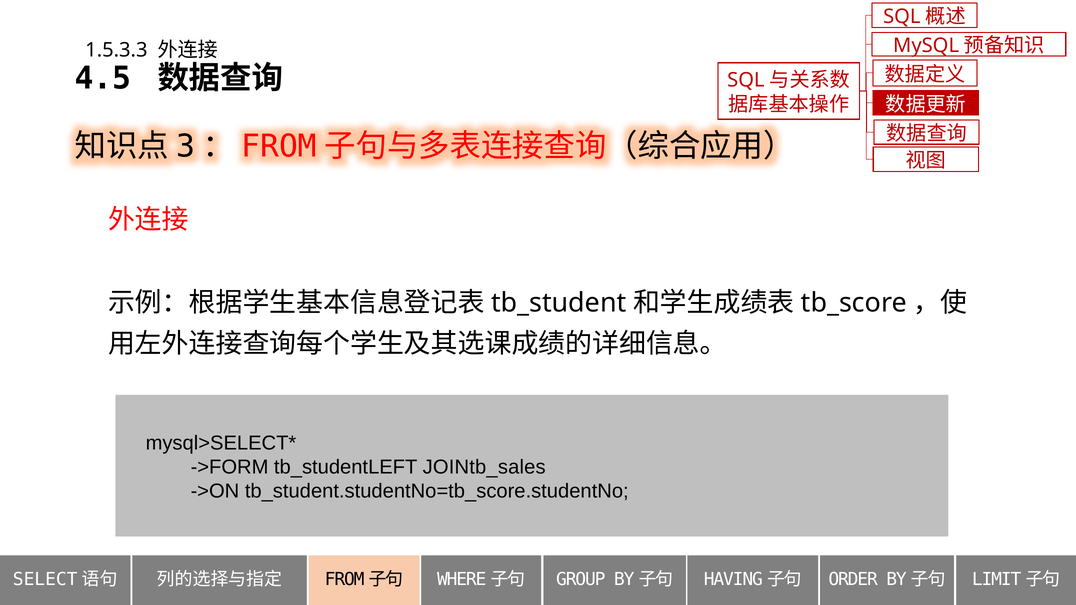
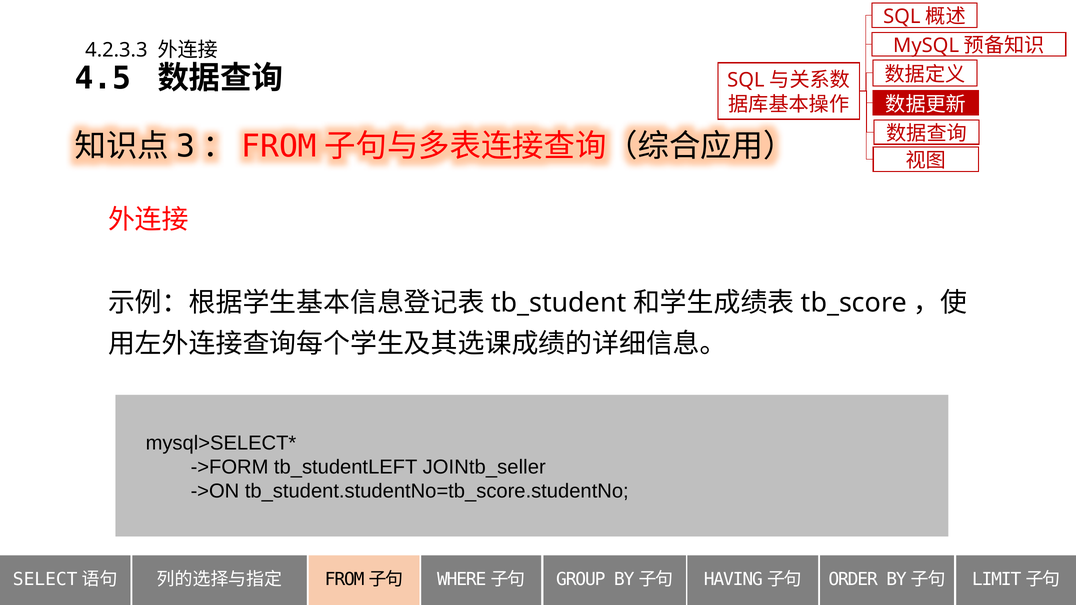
1.5.3.3: 1.5.3.3 -> 4.2.3.3 (116, 50)
JOINtb_sales: JOINtb_sales -> JOINtb_seller (484, 467)
